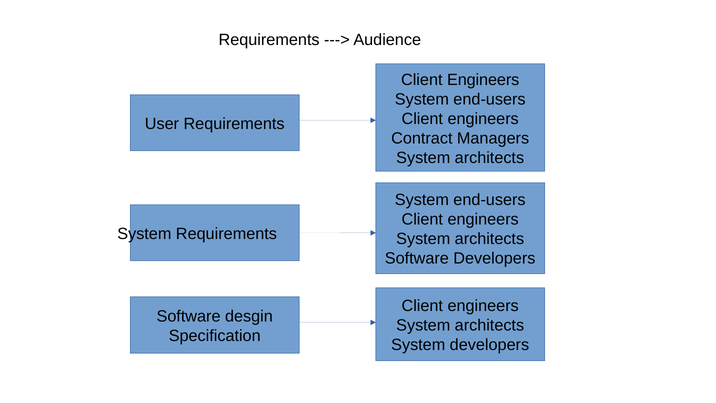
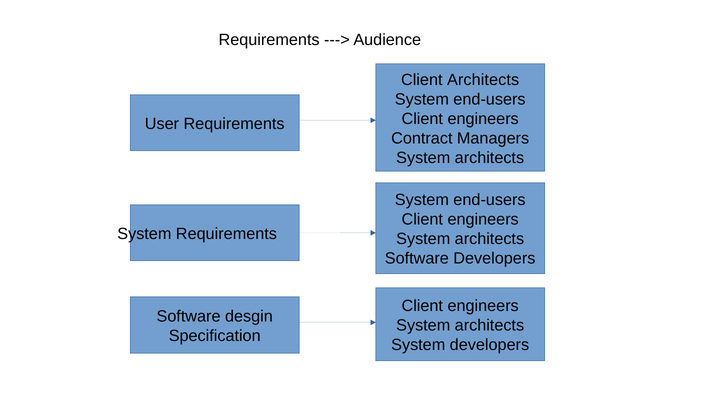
Engineers: Engineers -> Architects (483, 80)
